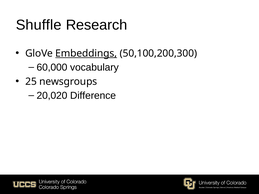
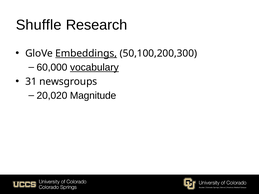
vocabulary underline: none -> present (94, 67)
25: 25 -> 31 (31, 82)
Difference: Difference -> Magnitude (93, 96)
